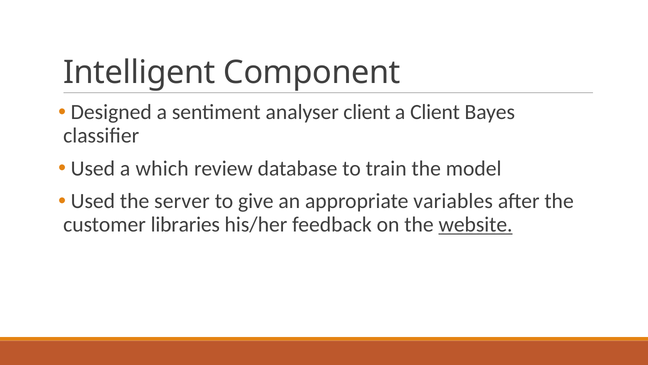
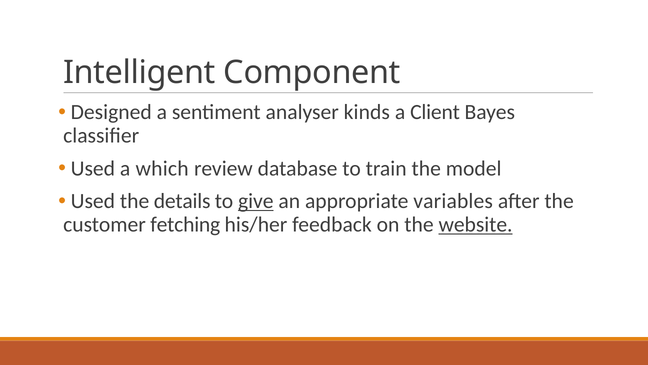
analyser client: client -> kinds (367, 112)
server: server -> details (182, 201)
give underline: none -> present (256, 201)
libraries: libraries -> fetching (185, 224)
